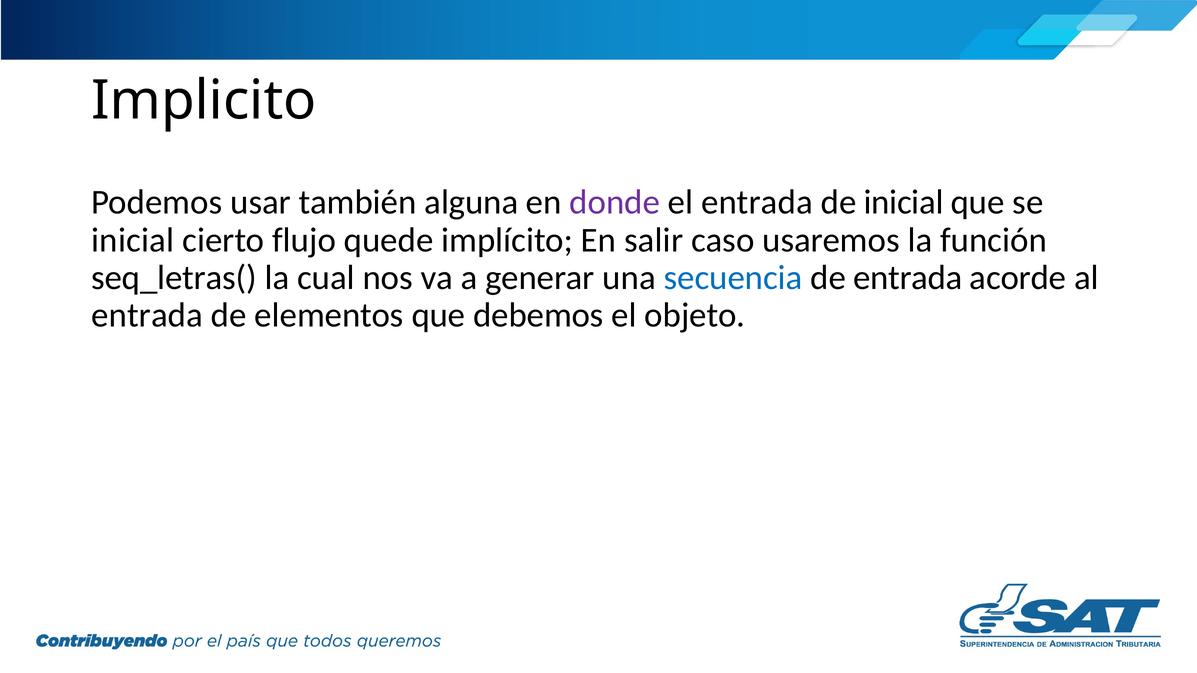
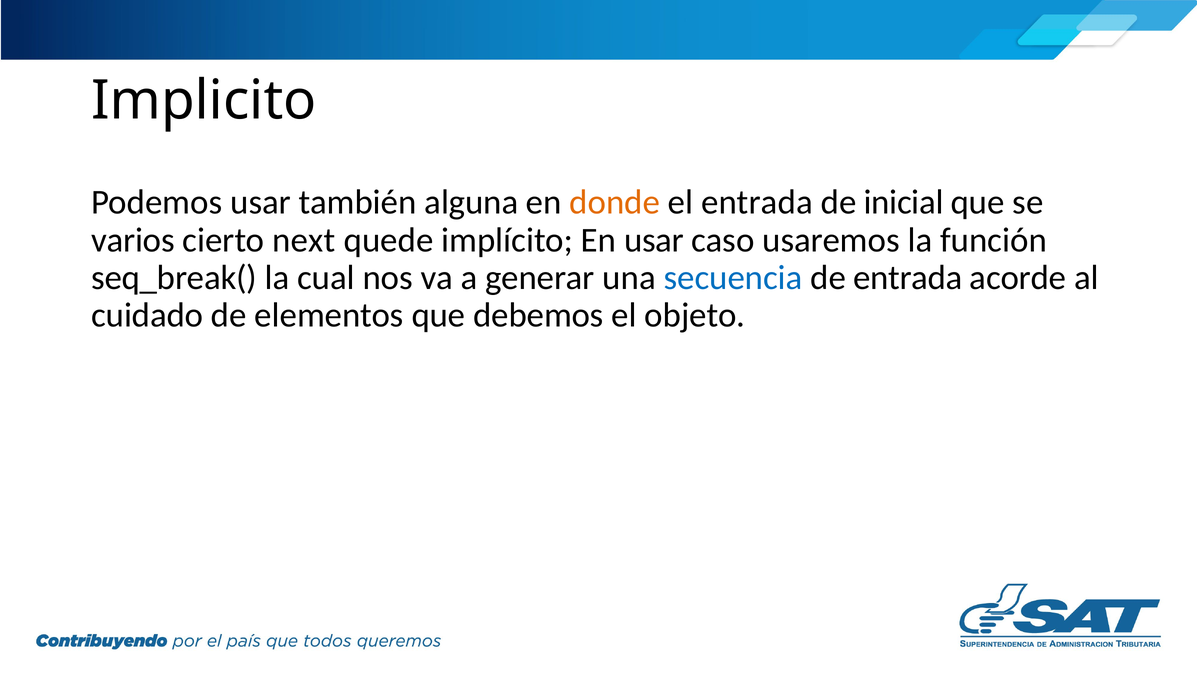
donde colour: purple -> orange (615, 202)
inicial: inicial -> varios (133, 240)
flujo: flujo -> next (304, 240)
En salir: salir -> usar (654, 240)
seq_letras(: seq_letras( -> seq_break( (174, 278)
entrada: entrada -> cuidado (147, 316)
